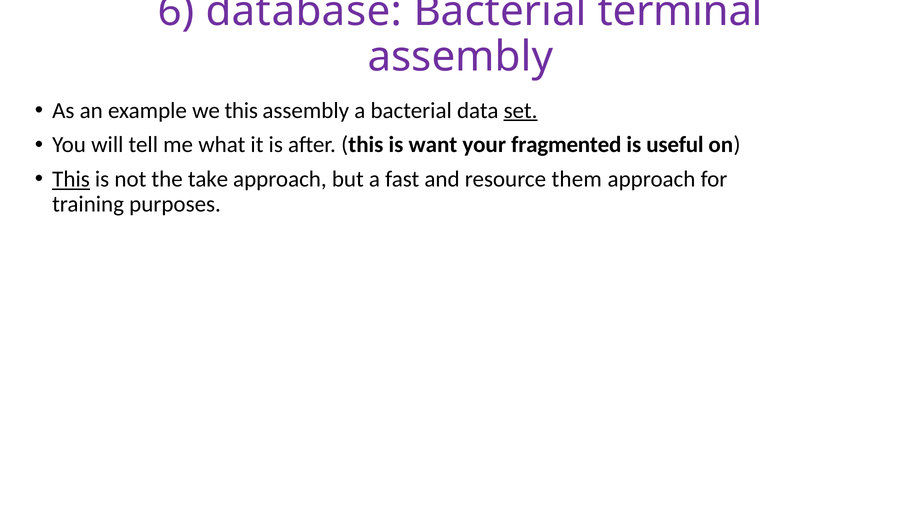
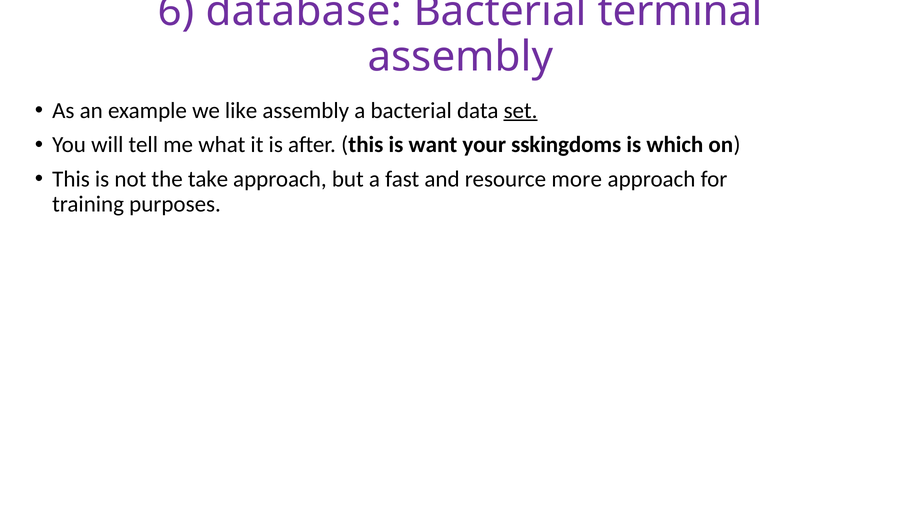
we this: this -> like (241, 110)
fragmented: fragmented -> sskingdoms (566, 145)
useful: useful -> which (675, 145)
This underline: present -> none (71, 179)
them: them -> more (577, 179)
